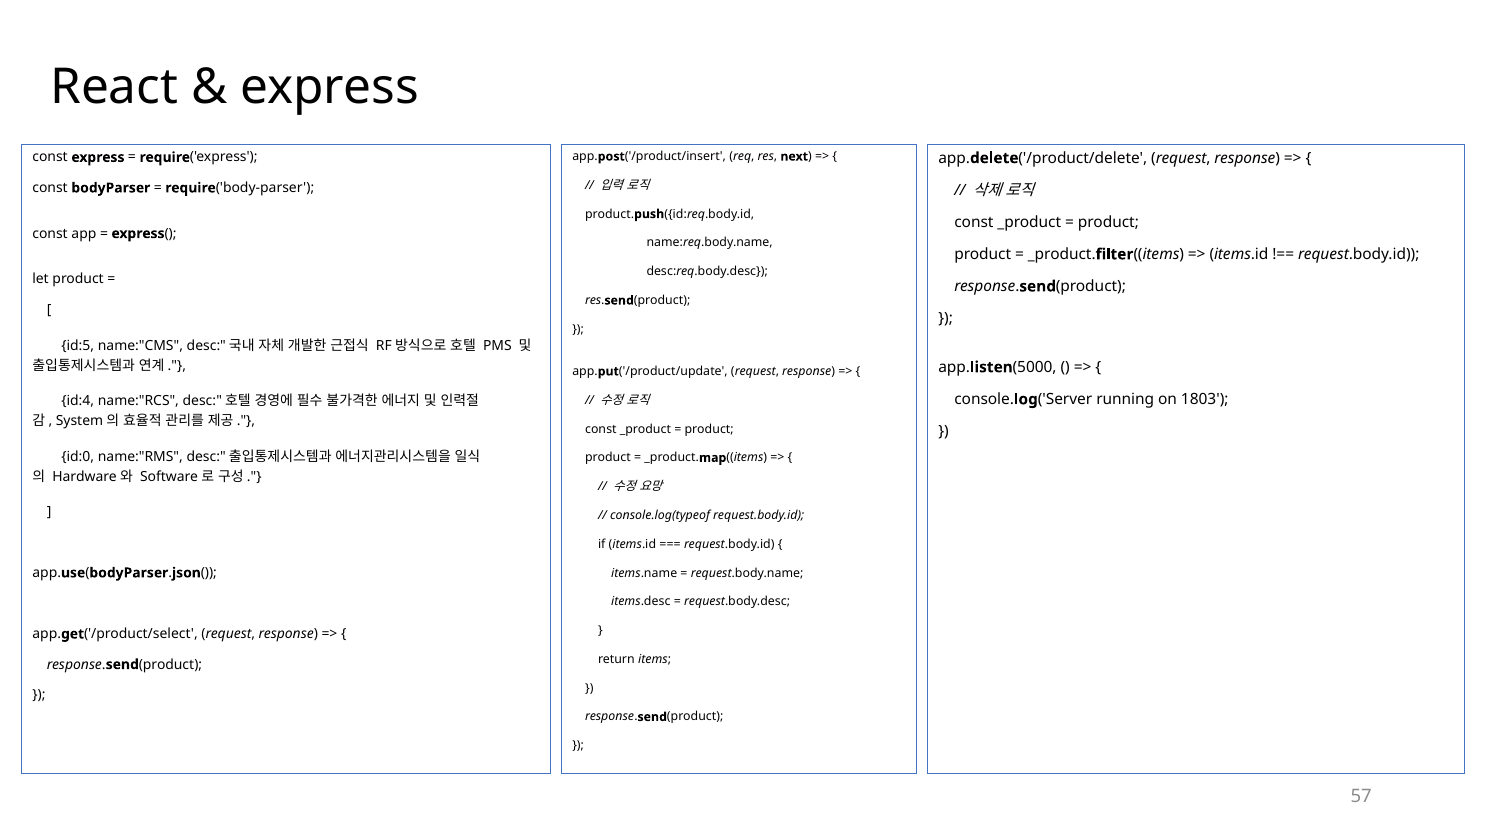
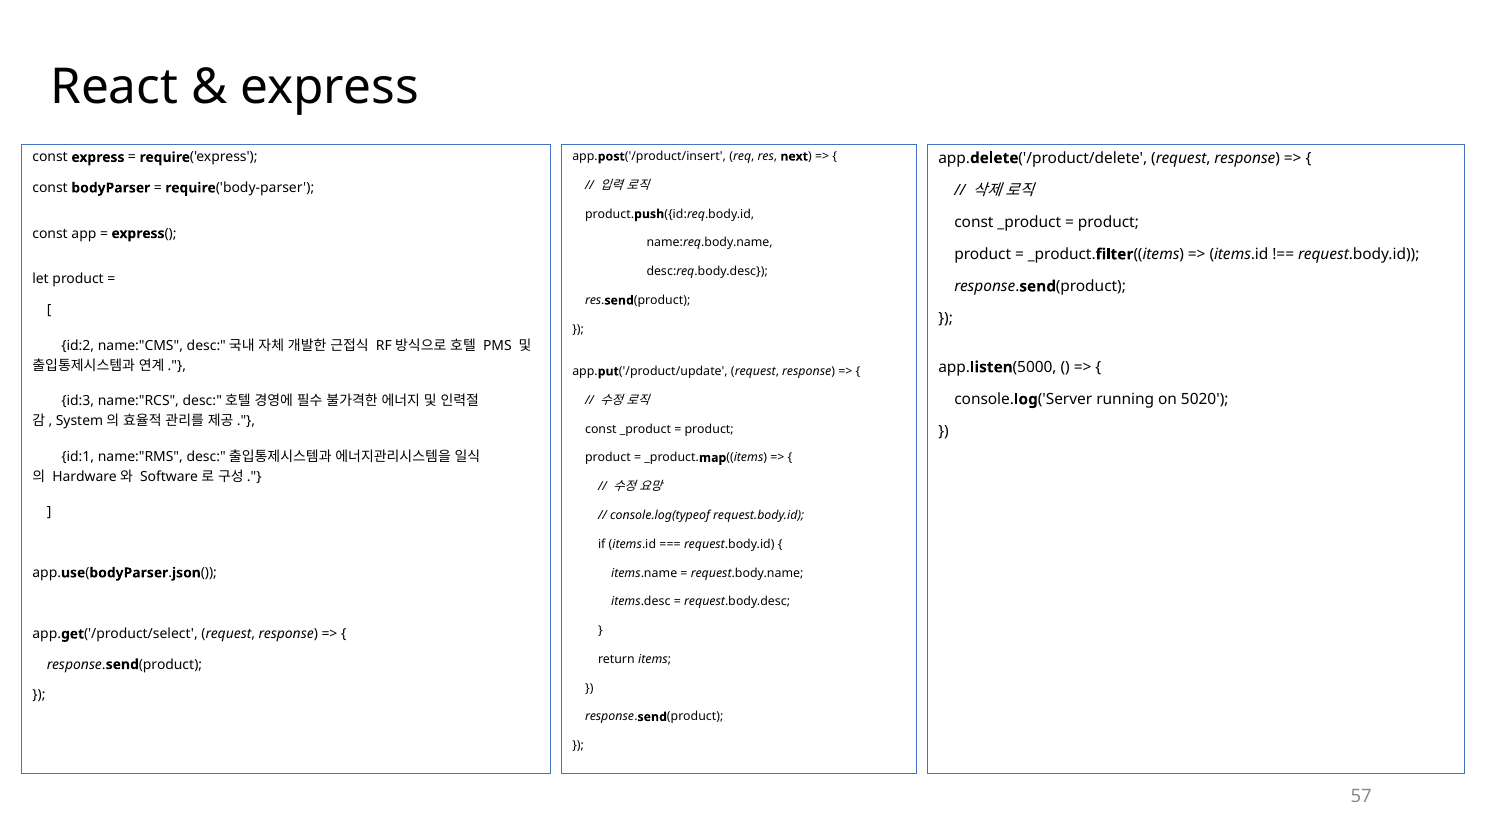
id:5: id:5 -> id:2 (78, 346)
1803: 1803 -> 5020 (1205, 399)
id:4: id:4 -> id:3 (78, 401)
id:0: id:0 -> id:1 (78, 457)
